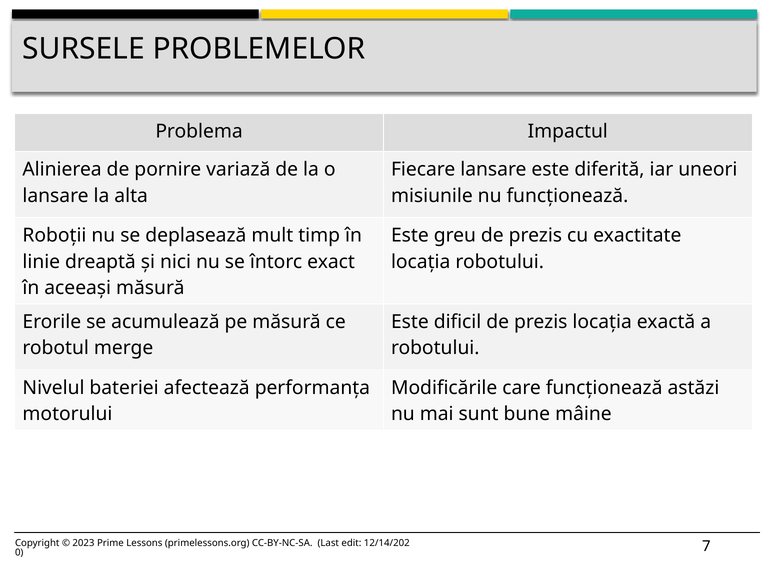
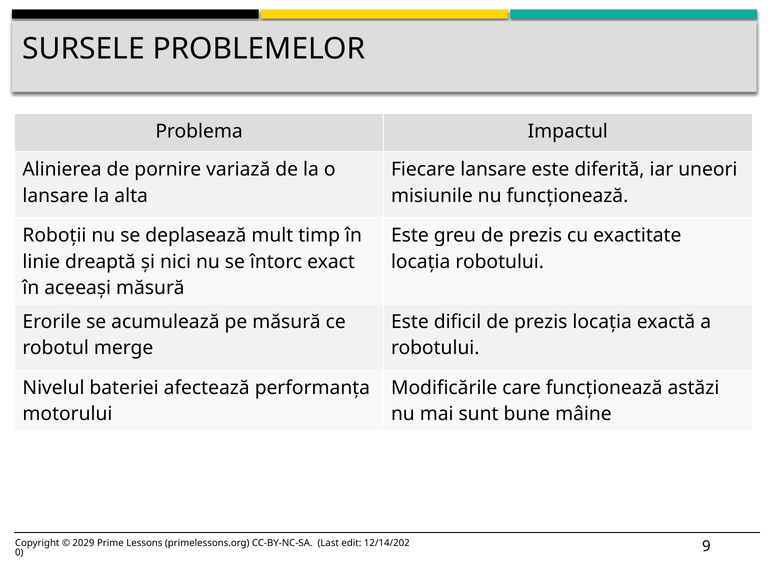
2023: 2023 -> 2029 (83, 543)
7: 7 -> 9 (706, 546)
